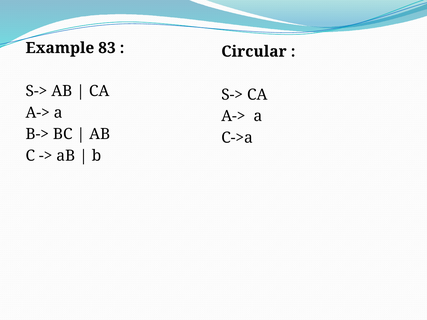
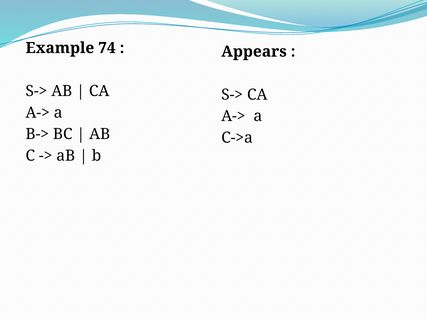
83: 83 -> 74 (107, 48)
Circular: Circular -> Appears (254, 52)
